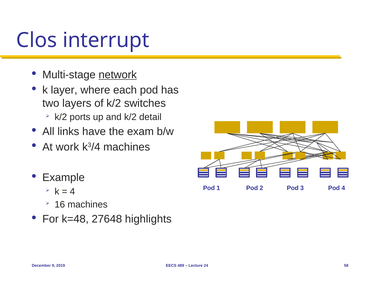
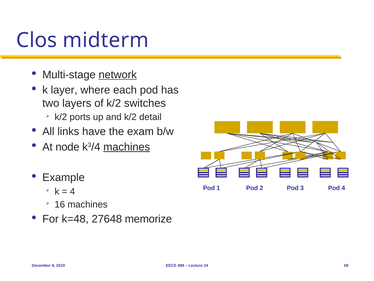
interrupt: interrupt -> midterm (106, 40)
work: work -> node (67, 147)
machines underline: none -> present (127, 147)
highlights: highlights -> memorize (148, 219)
